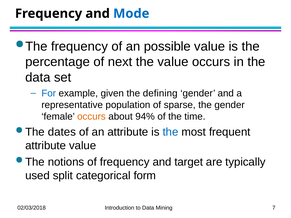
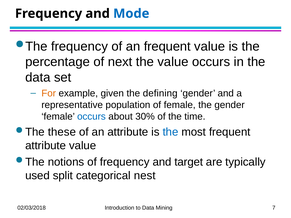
an possible: possible -> frequent (167, 46)
For colour: blue -> orange (49, 93)
of sparse: sparse -> female (180, 105)
occurs colour: orange -> blue (91, 117)
94%: 94% -> 30% (145, 117)
dates: dates -> these (62, 132)
form: form -> nest (145, 176)
